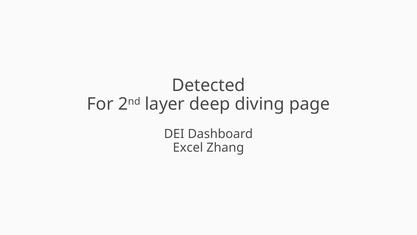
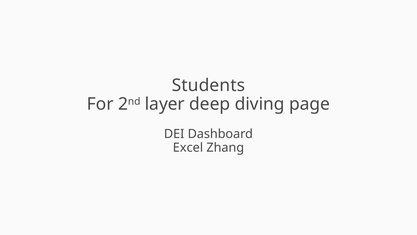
Detected: Detected -> Students (208, 85)
